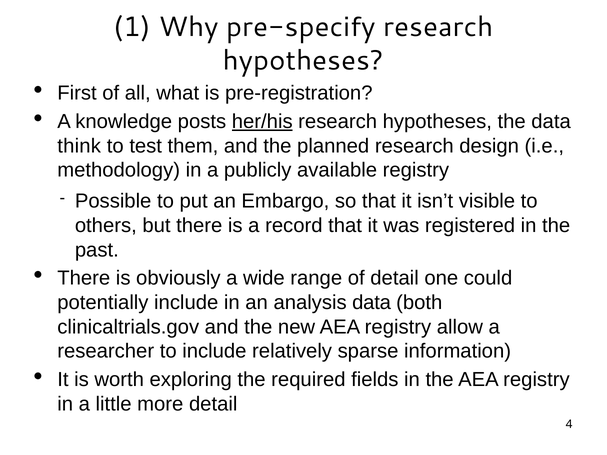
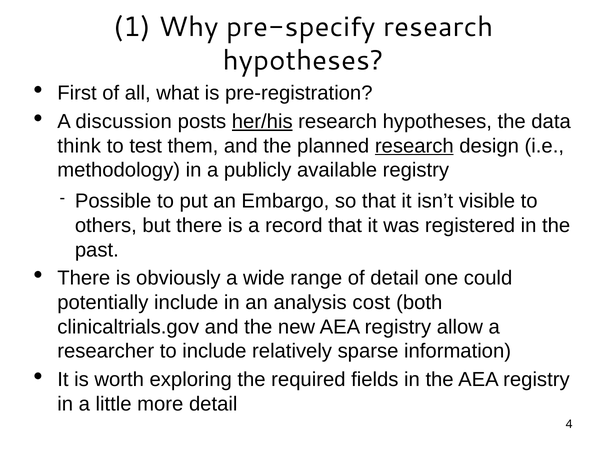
knowledge: knowledge -> discussion (124, 122)
research underline: none -> present (414, 146)
analysis data: data -> cost (371, 303)
